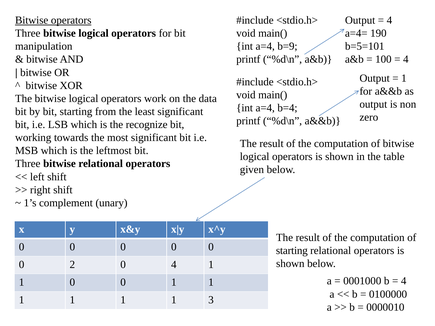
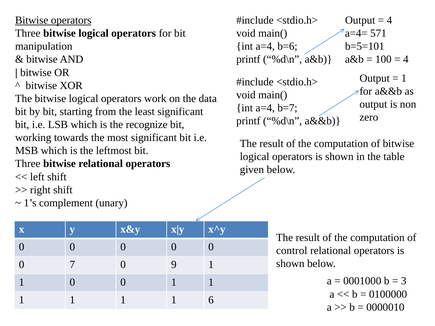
190: 190 -> 571 (378, 33)
b=9: b=9 -> b=6 (287, 46)
b=4: b=4 -> b=7 (287, 108)
starting: starting -> control (292, 251)
2: 2 -> 7 (72, 265)
0 4: 4 -> 9 (174, 265)
4: 4 -> 3 (404, 281)
3: 3 -> 6 (211, 300)
